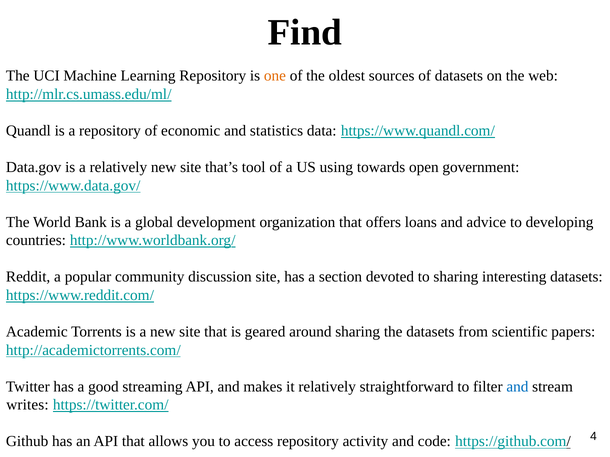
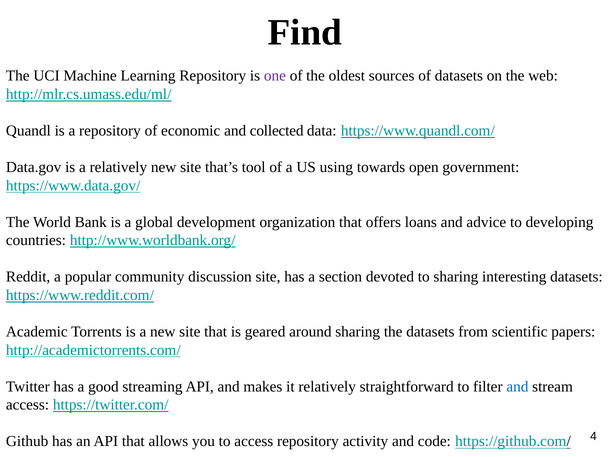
one colour: orange -> purple (275, 76)
statistics: statistics -> collected (277, 131)
writes: writes -> access (28, 405)
